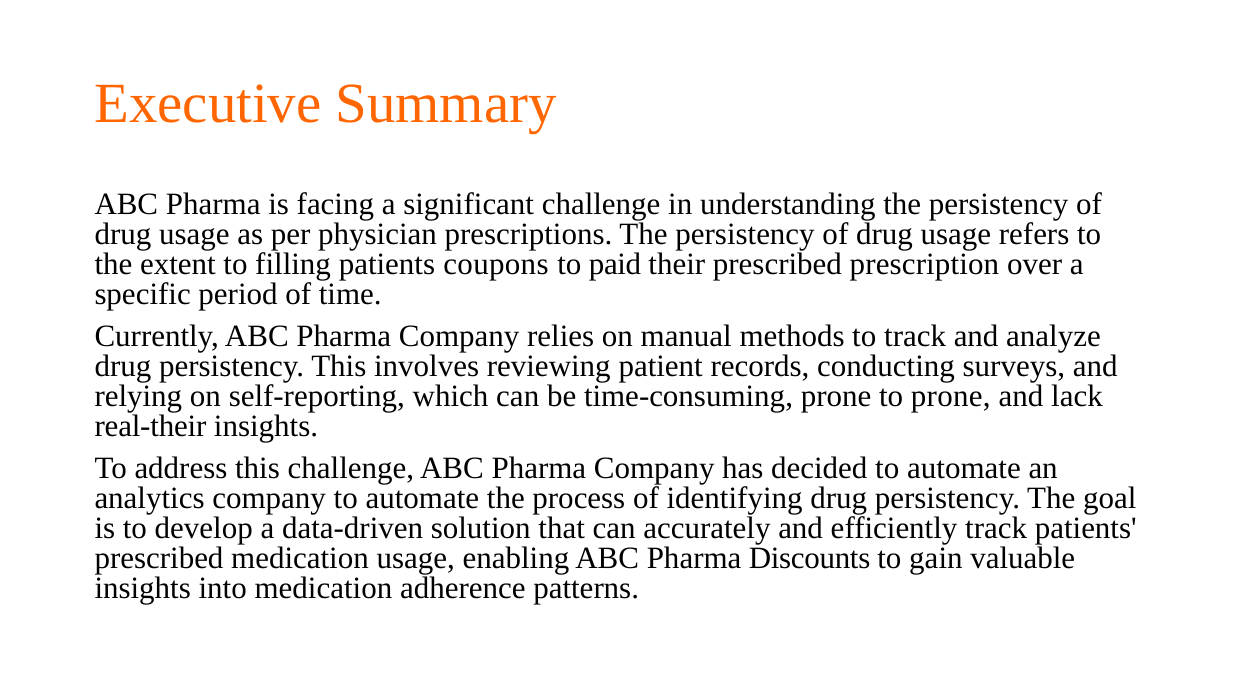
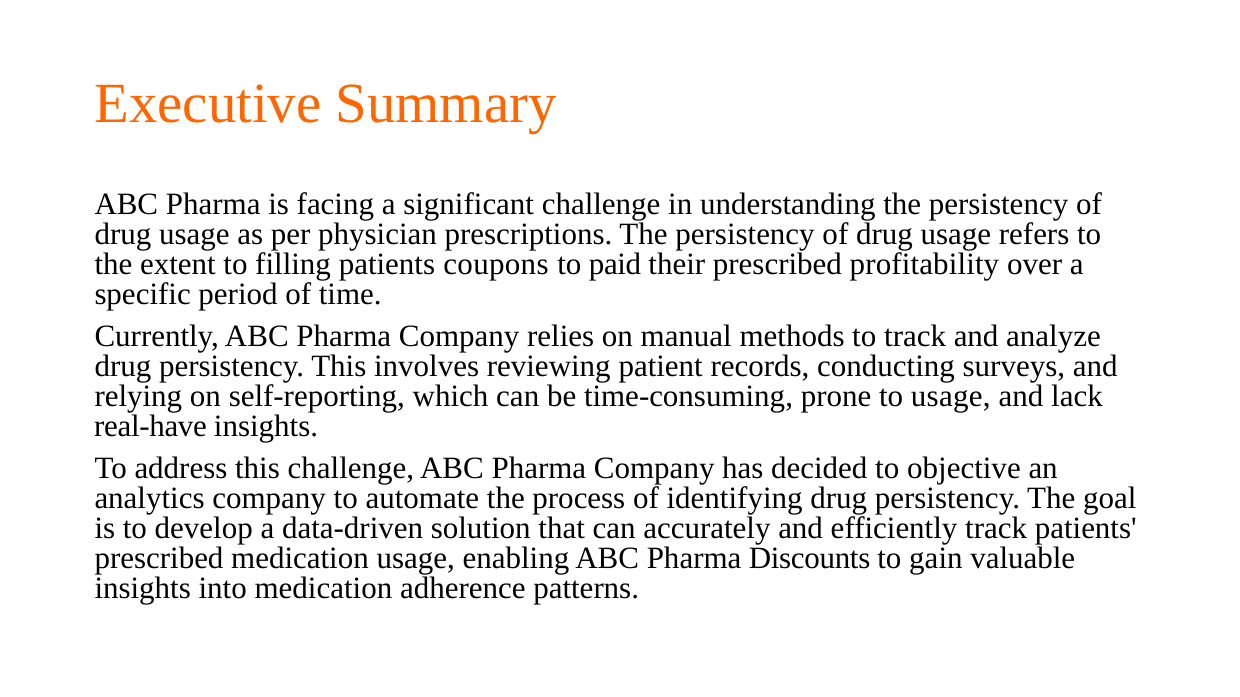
prescription: prescription -> profitability (924, 264)
to prone: prone -> usage (951, 397)
real-their: real-their -> real-have (151, 427)
decided to automate: automate -> objective (964, 468)
